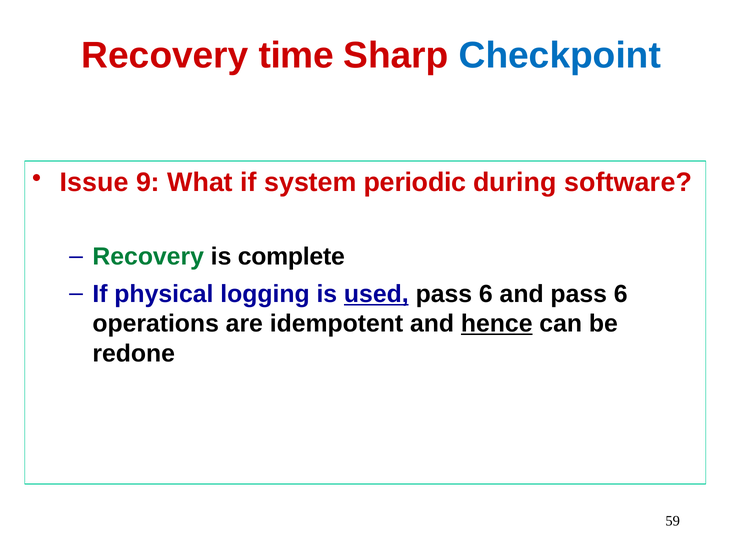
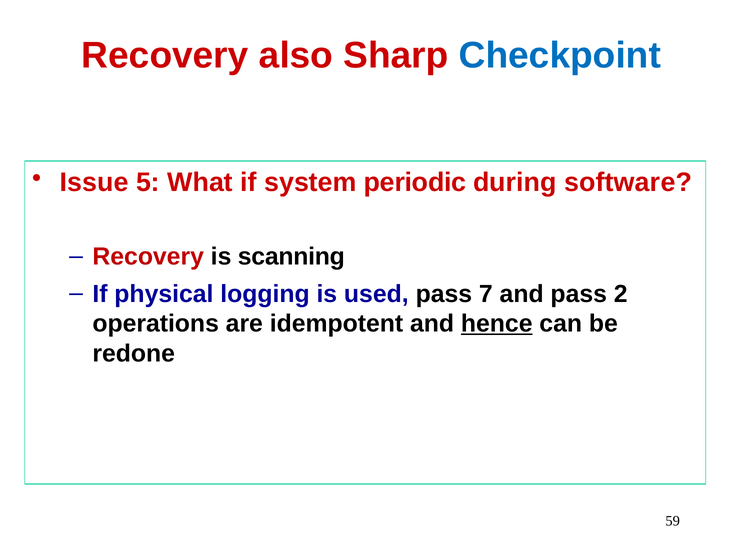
time: time -> also (296, 56)
9: 9 -> 5 (148, 183)
Recovery colour: green -> red (148, 257)
complete: complete -> scanning (291, 257)
used underline: present -> none (376, 294)
6: 6 -> 7 (486, 294)
and pass 6: 6 -> 2 (621, 294)
